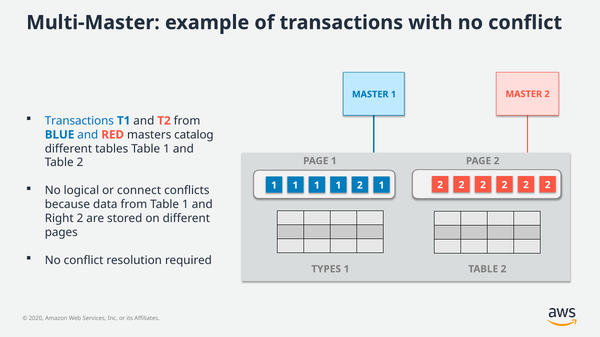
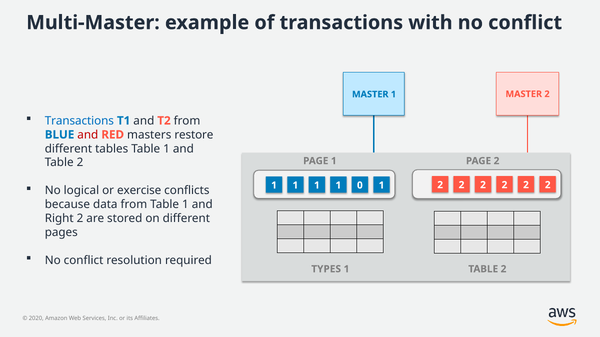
and colour: blue -> red (88, 135)
catalog: catalog -> restore (194, 135)
1 1 1 2: 2 -> 0 (360, 186)
connect: connect -> exercise (139, 191)
